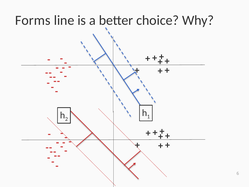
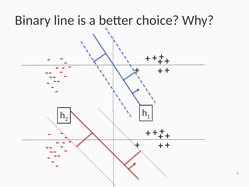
Forms: Forms -> Binary (33, 20)
